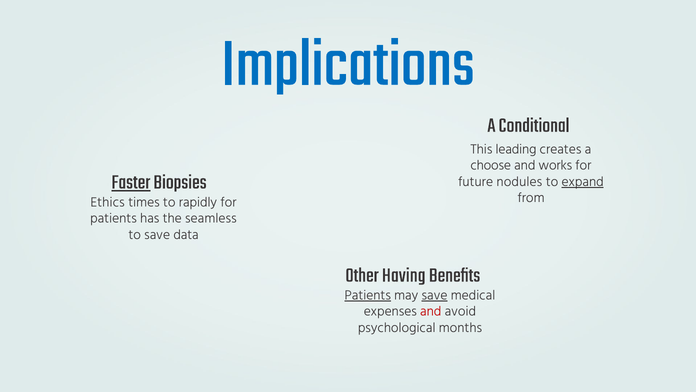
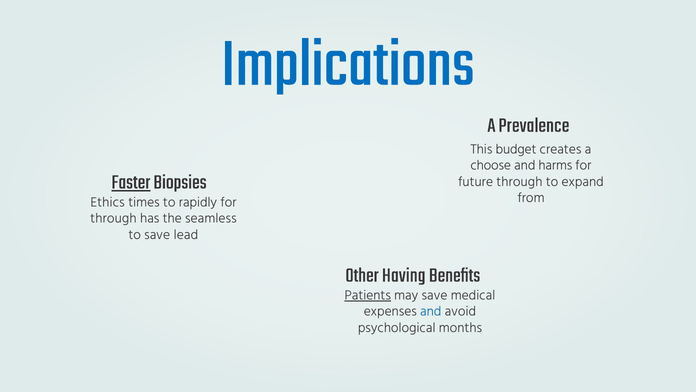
Conditional: Conditional -> Prevalence (534, 125)
leading: leading -> budget (516, 149)
works: works -> harms (555, 165)
future nodules: nodules -> through (519, 181)
expand underline: present -> none (583, 181)
patients: patients -> through (113, 218)
data: data -> lead (186, 234)
save underline: present -> none (435, 295)
and colour: red -> blue (431, 311)
